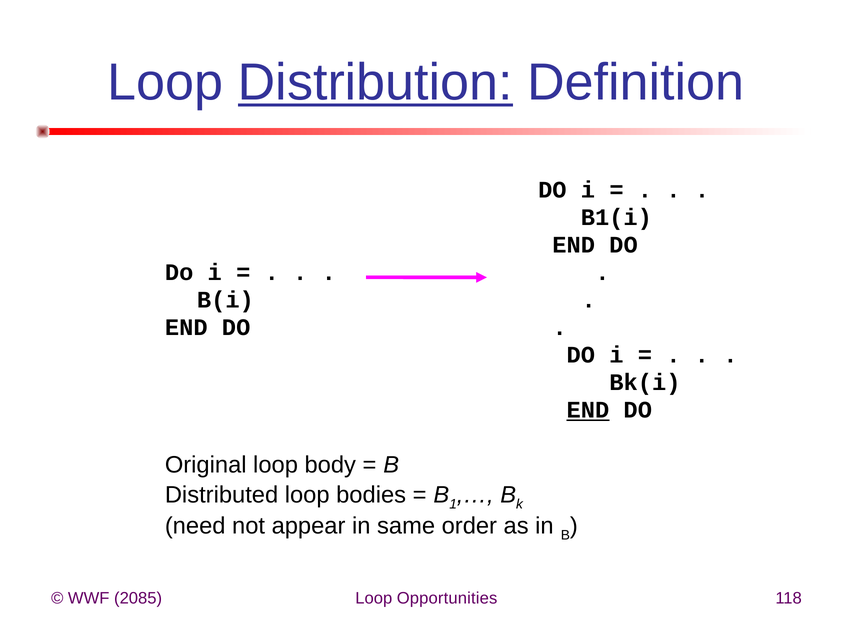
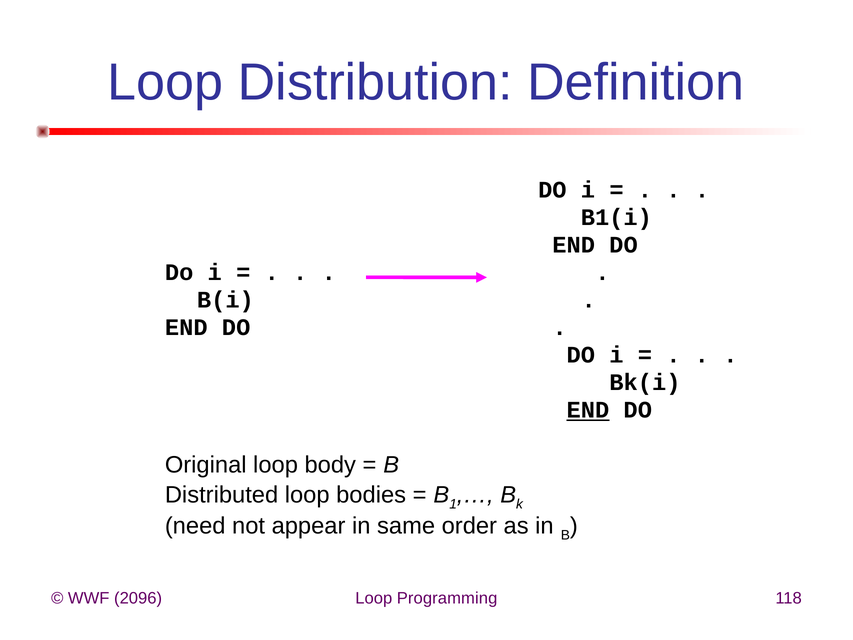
Distribution underline: present -> none (375, 83)
2085: 2085 -> 2096 (138, 598)
Opportunities: Opportunities -> Programming (447, 598)
